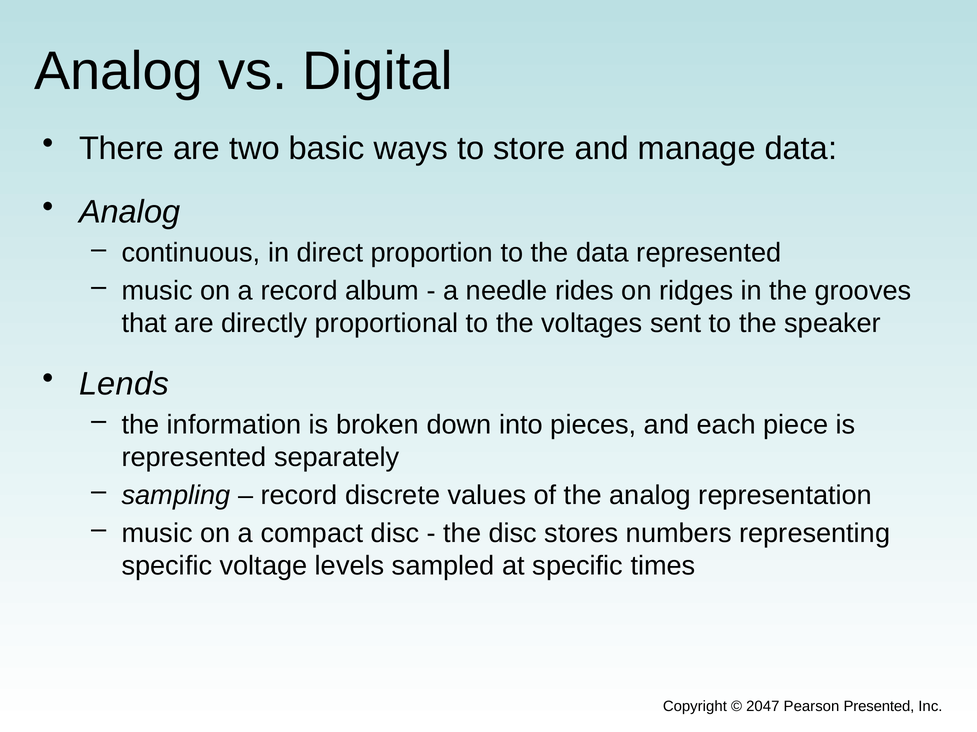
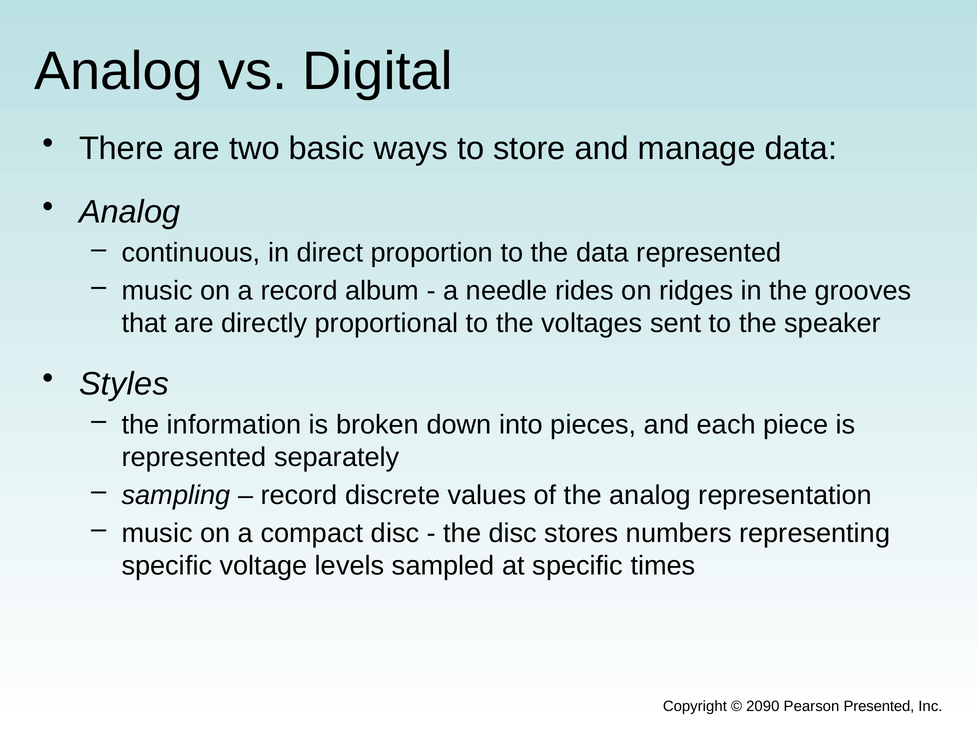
Lends: Lends -> Styles (124, 384)
2047: 2047 -> 2090 (763, 707)
